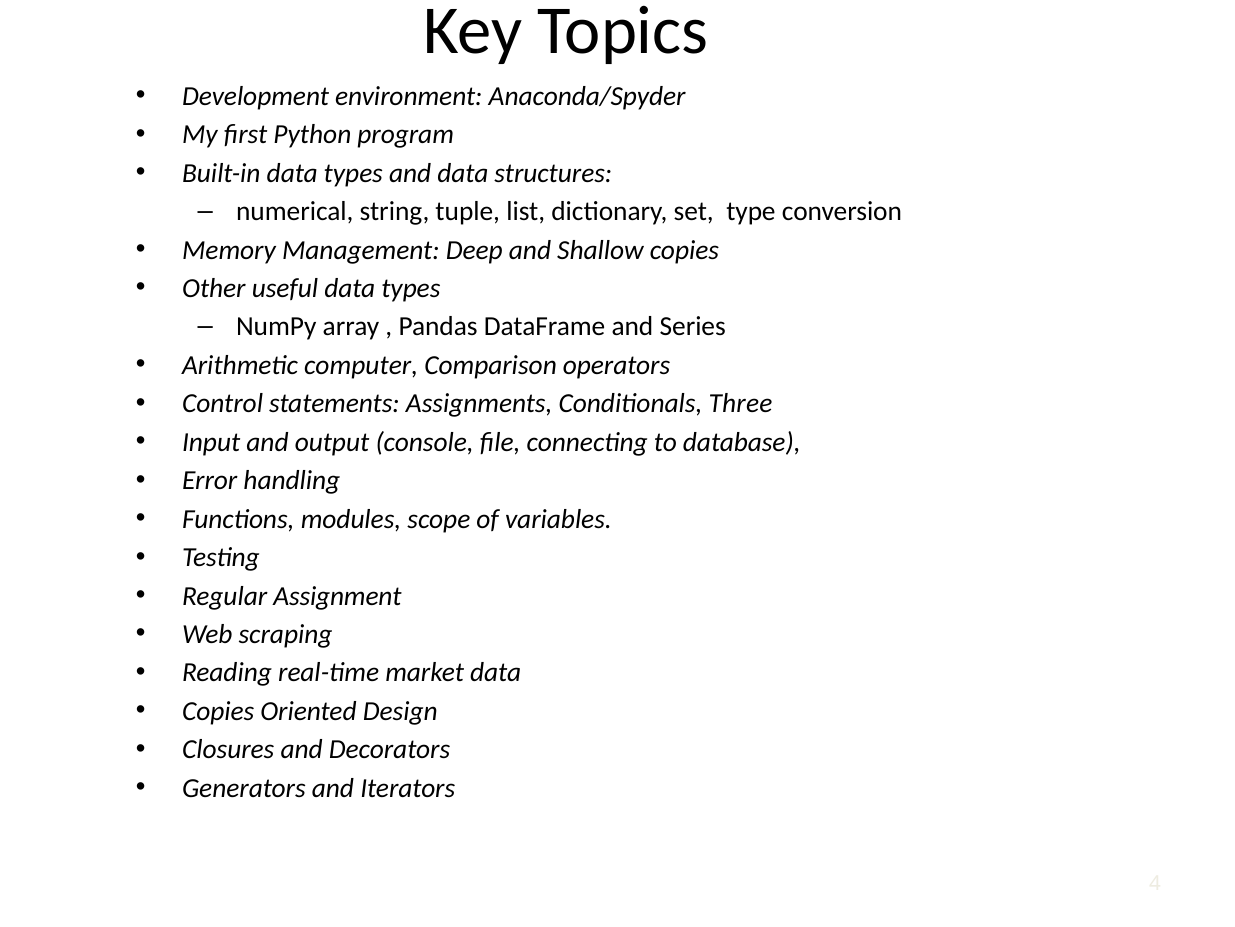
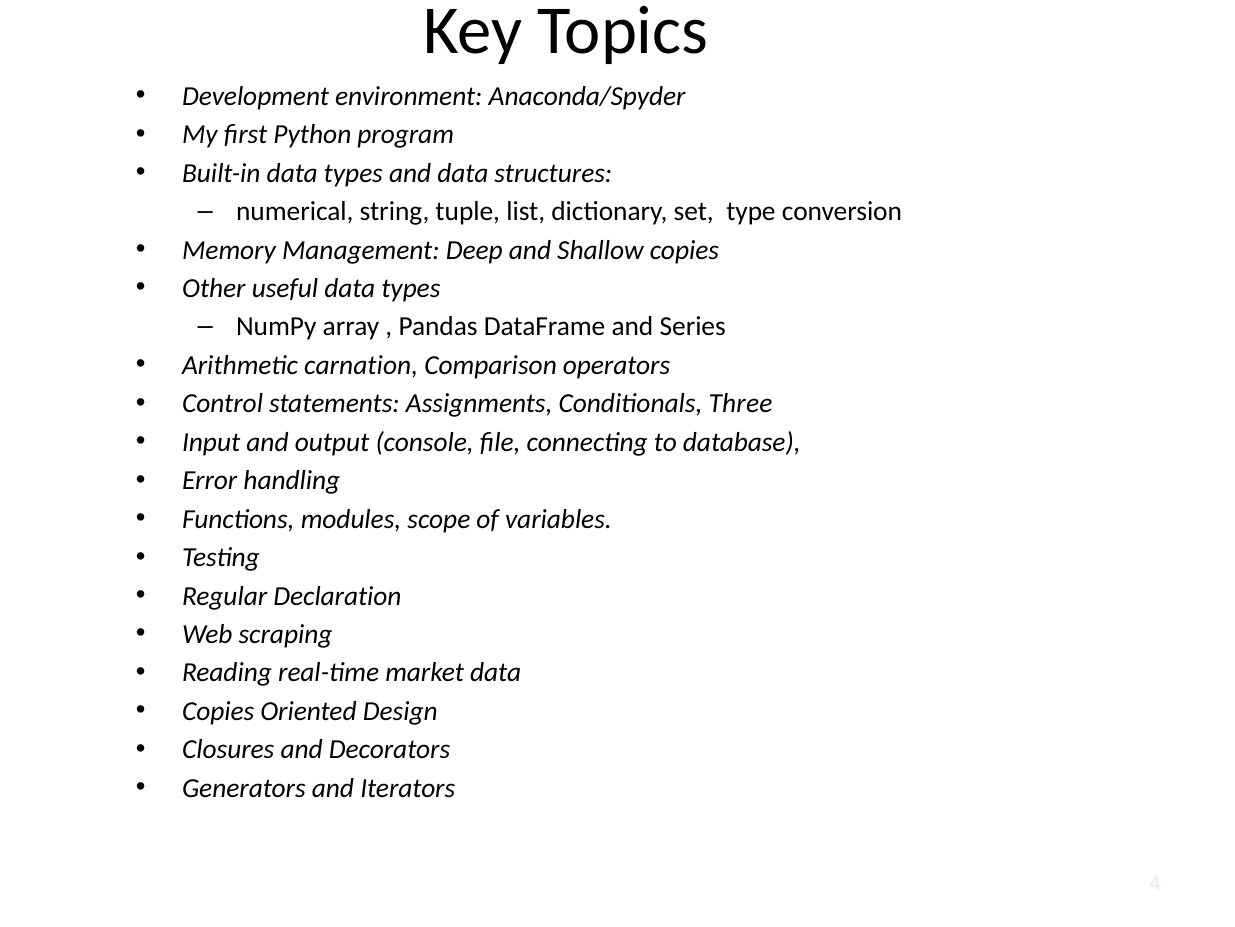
computer: computer -> carnation (361, 365)
Assignment: Assignment -> Declaration (337, 596)
